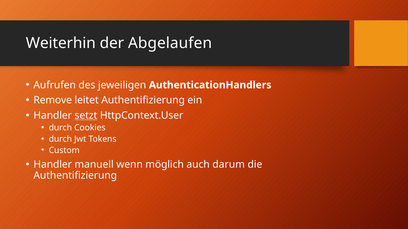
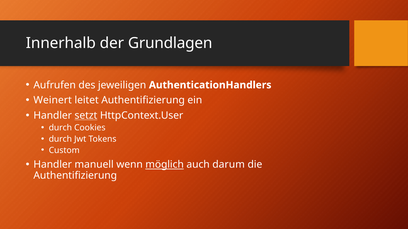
Weiterhin: Weiterhin -> Innerhalb (61, 43)
Abgelaufen: Abgelaufen -> Grundlagen (170, 43)
Remove: Remove -> Weinert (53, 100)
möglich underline: none -> present (165, 165)
